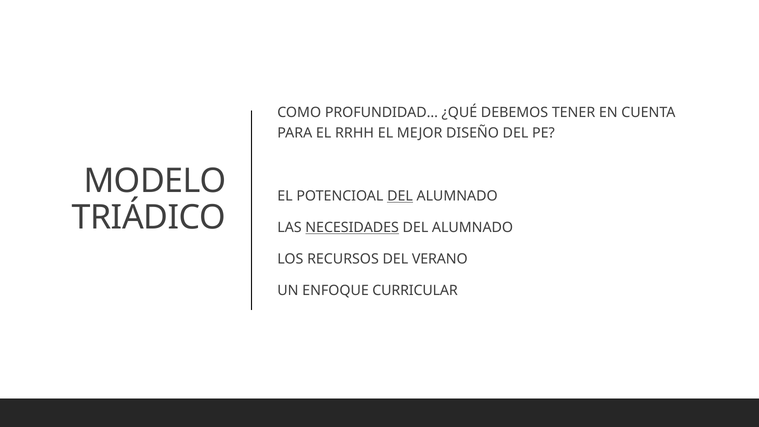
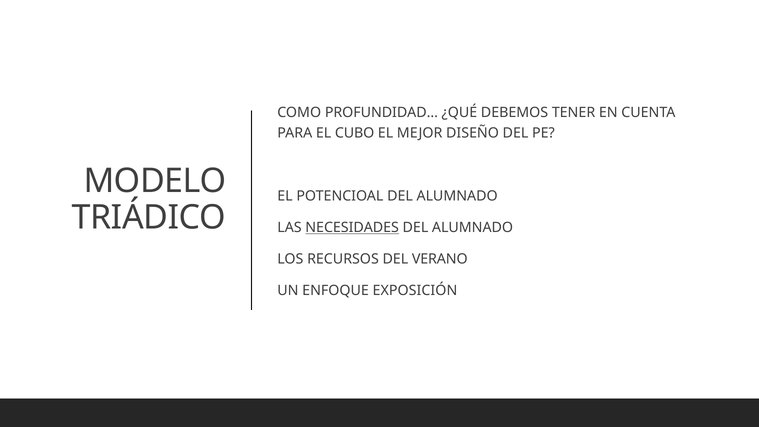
RRHH: RRHH -> CUBO (355, 133)
DEL underline: present -> none (400, 196)
CURRICULAR: CURRICULAR -> EXPOSICIÓN (415, 291)
